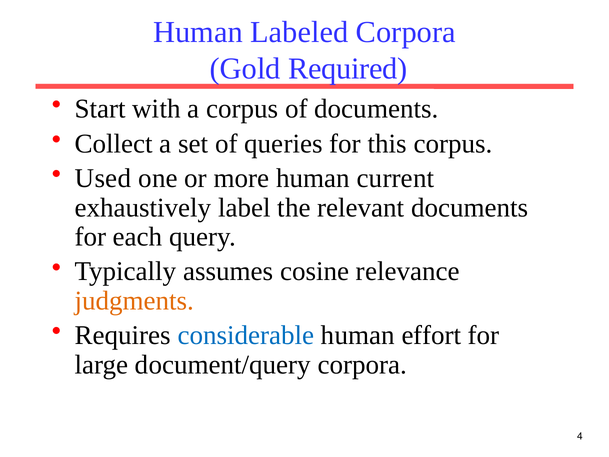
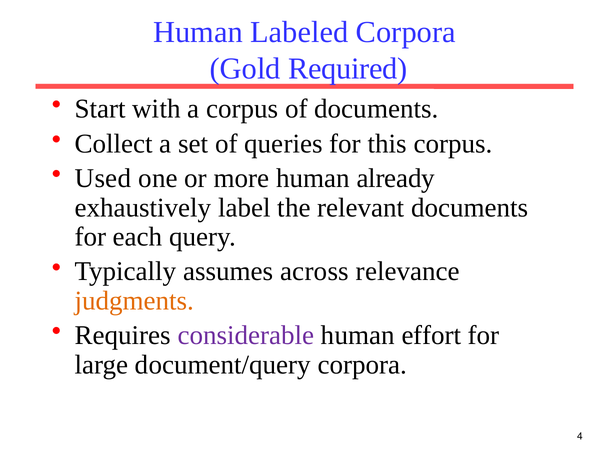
current: current -> already (396, 178)
cosine: cosine -> across (315, 271)
considerable colour: blue -> purple (246, 335)
